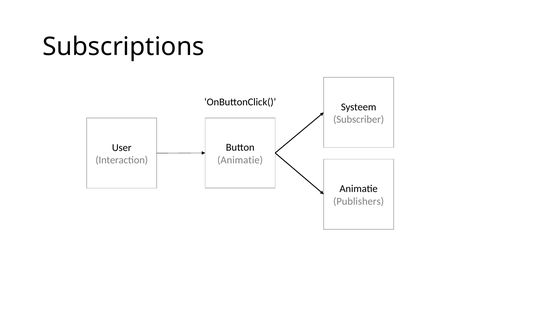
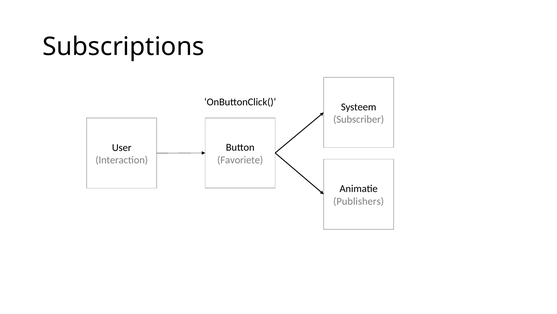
Animatie: Animatie -> Favoriete (240, 160)
